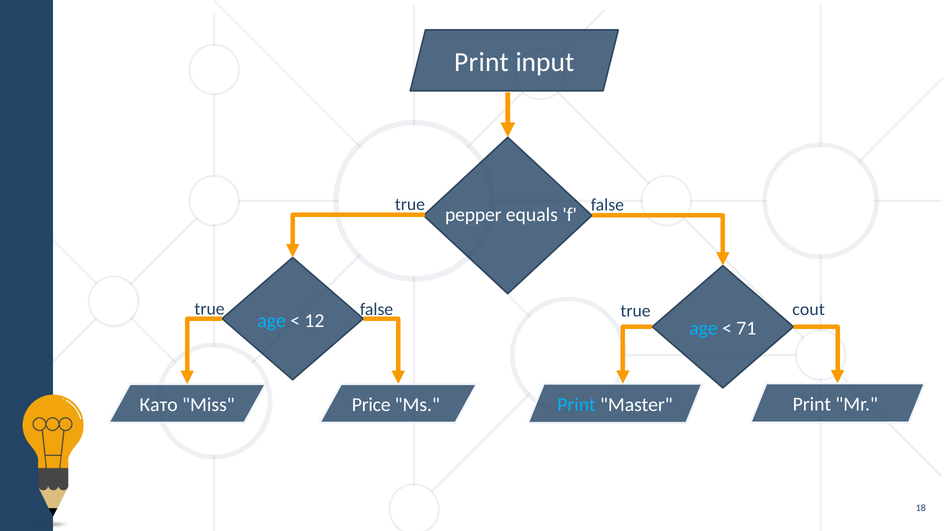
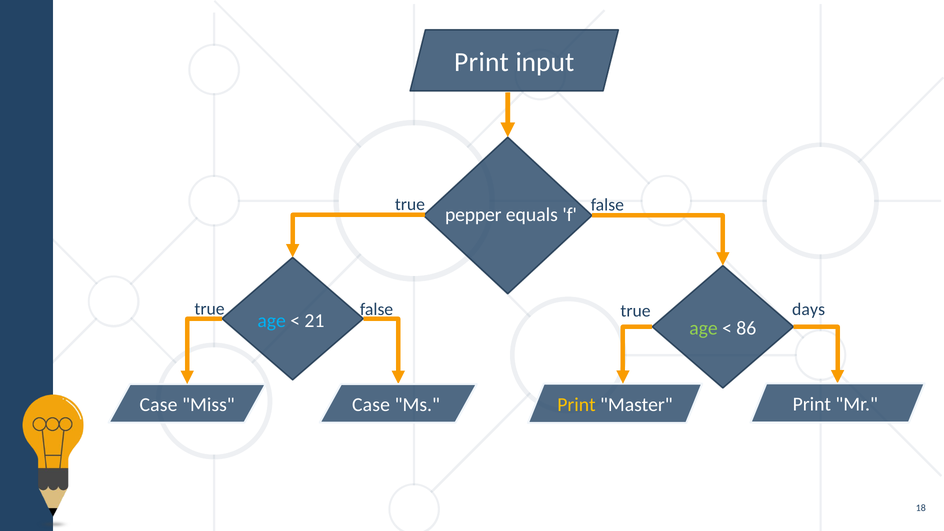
cout: cout -> days (809, 309)
12: 12 -> 21 (314, 321)
age colour: light blue -> light green (704, 328)
71: 71 -> 86 (746, 328)
Като: Като -> Casе (159, 405)
Price: Price -> Case (371, 405)
Print colour: light blue -> yellow (576, 405)
